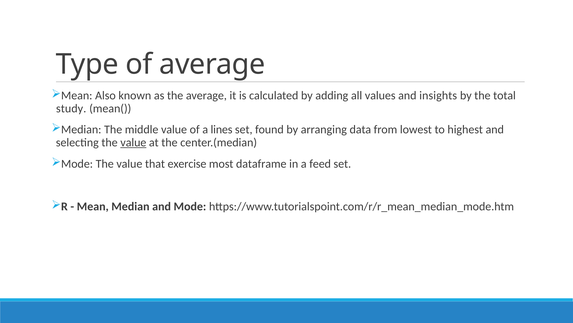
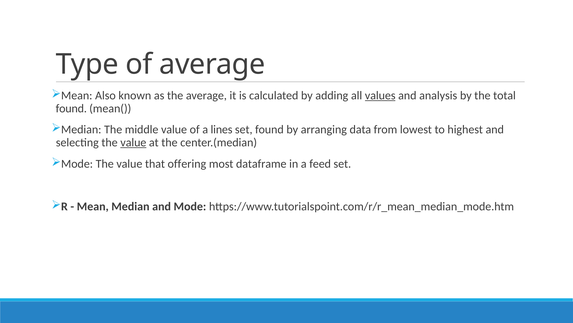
values underline: none -> present (380, 95)
insights: insights -> analysis (438, 95)
study: study -> found (71, 108)
exercise: exercise -> offering (187, 164)
